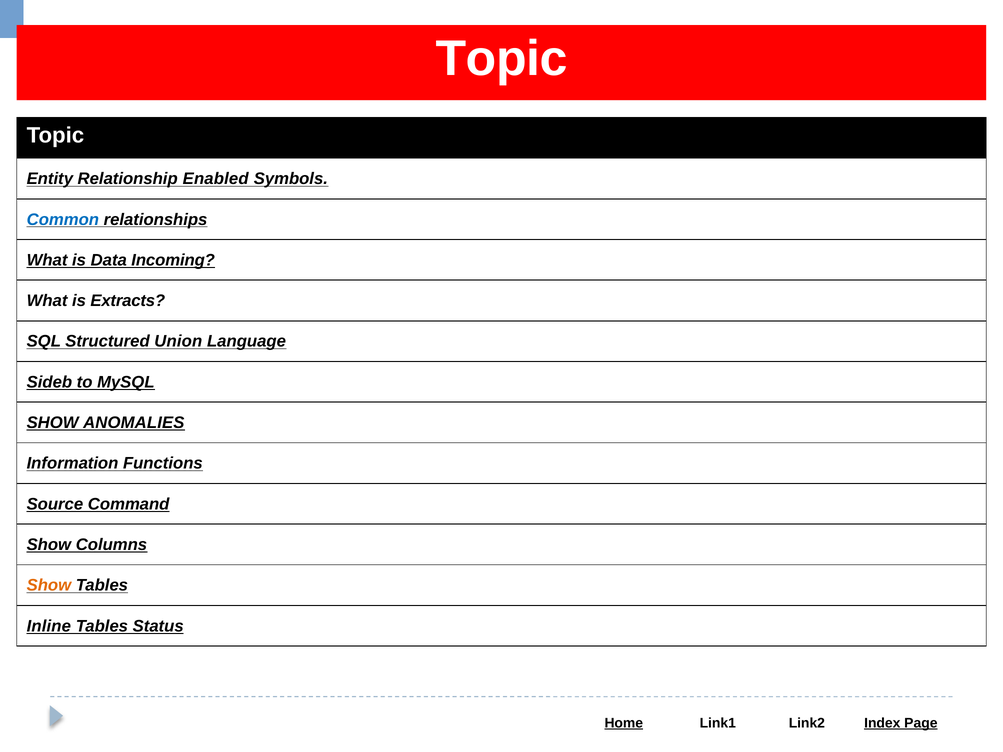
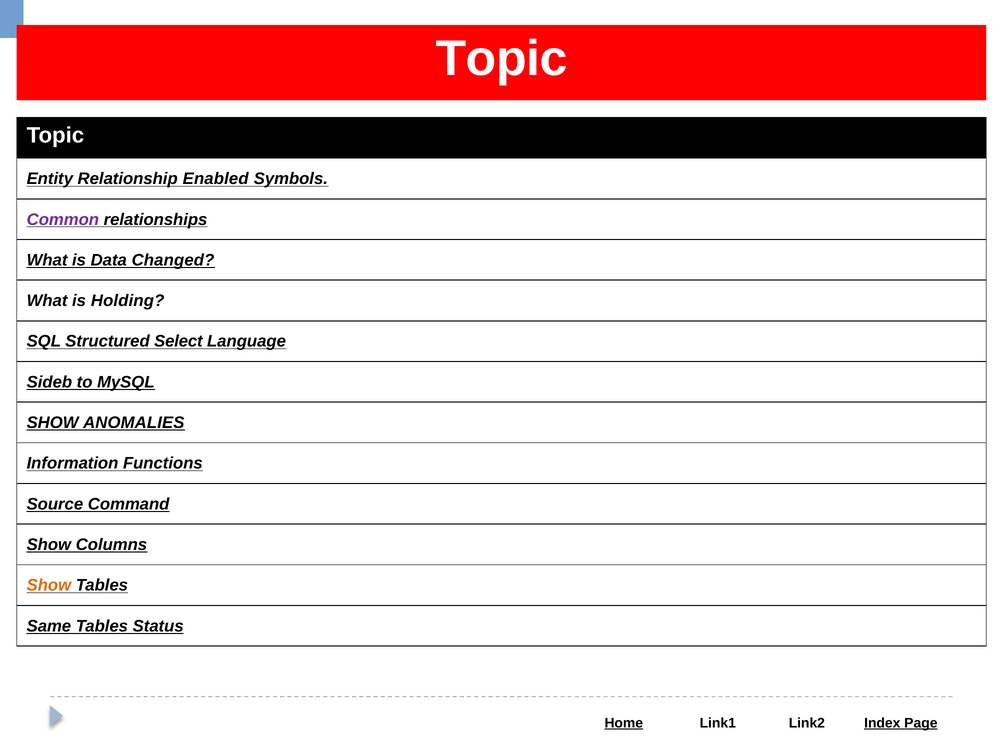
Common colour: blue -> purple (63, 220)
Incoming: Incoming -> Changed (173, 260)
Extracts: Extracts -> Holding (128, 301)
Union: Union -> Select (178, 342)
Inline: Inline -> Same (49, 626)
